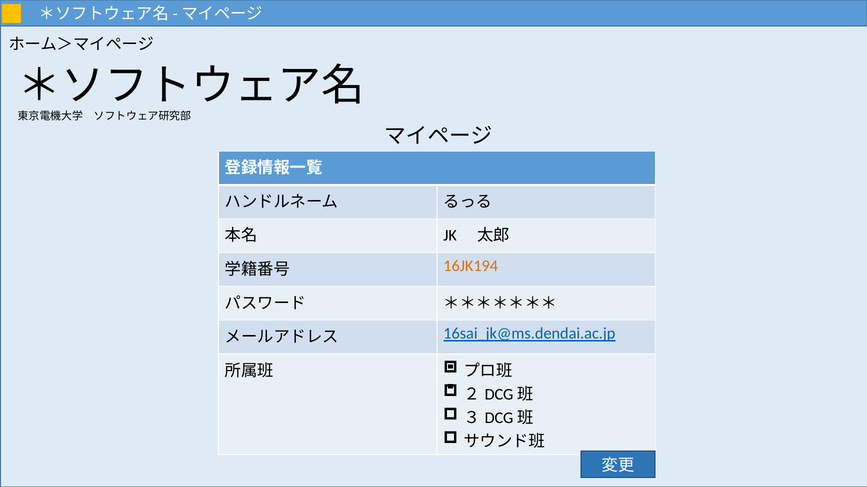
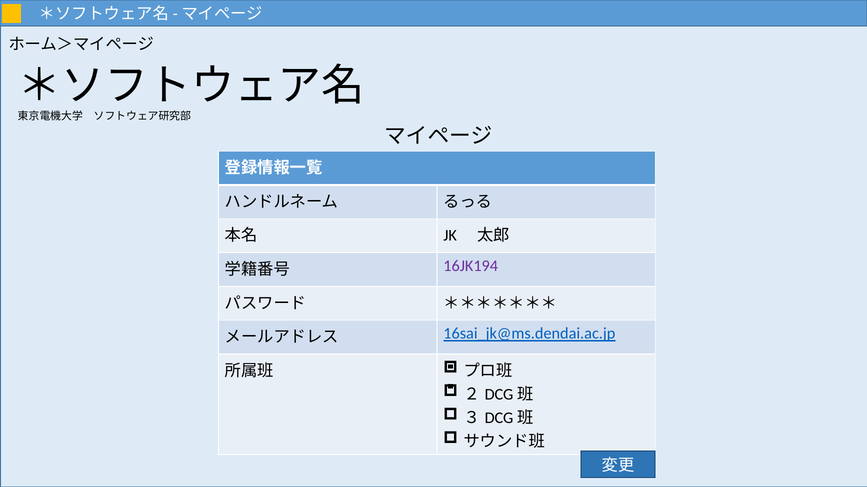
16JK194 colour: orange -> purple (471, 266)
